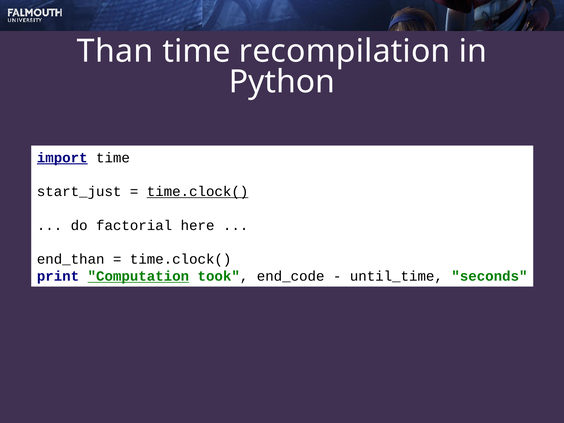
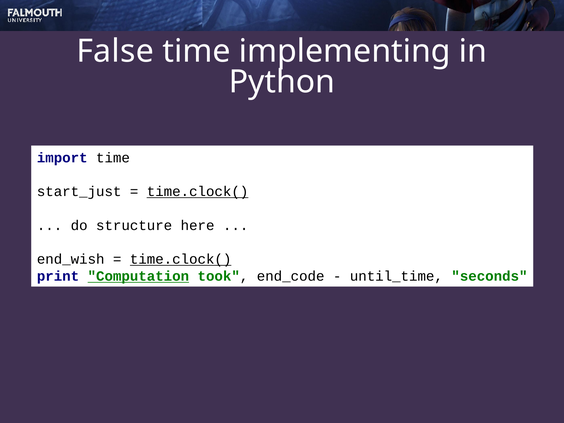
Than: Than -> False (115, 51)
recompilation: recompilation -> implementing (345, 51)
import underline: present -> none (62, 158)
factorial: factorial -> structure (134, 225)
end_than: end_than -> end_wish (71, 259)
time.clock( underline: none -> present (181, 259)
